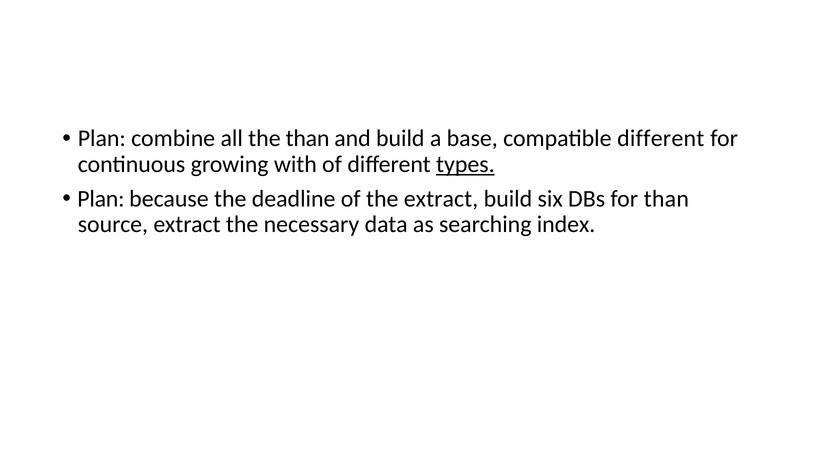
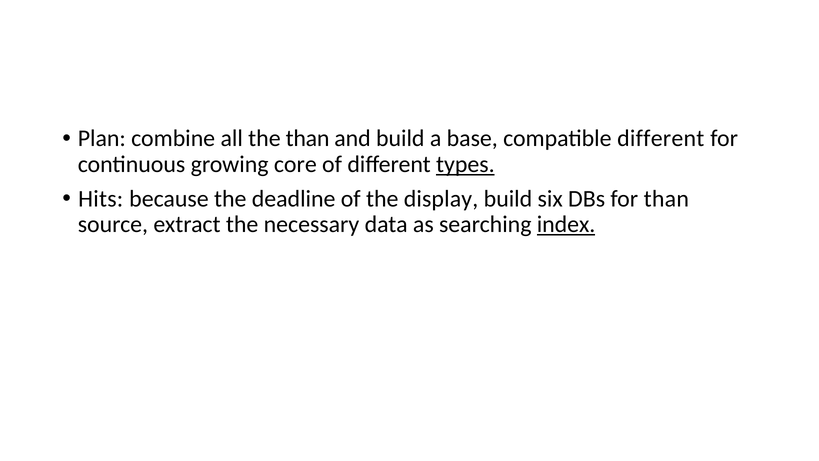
with: with -> core (295, 164)
Plan: Plan -> Hits (101, 199)
the extract: extract -> display (441, 199)
index underline: none -> present (566, 224)
